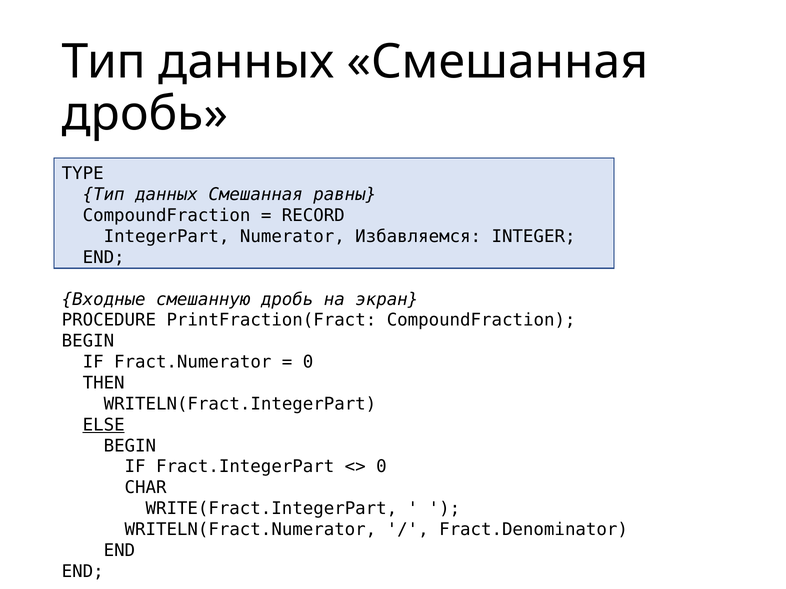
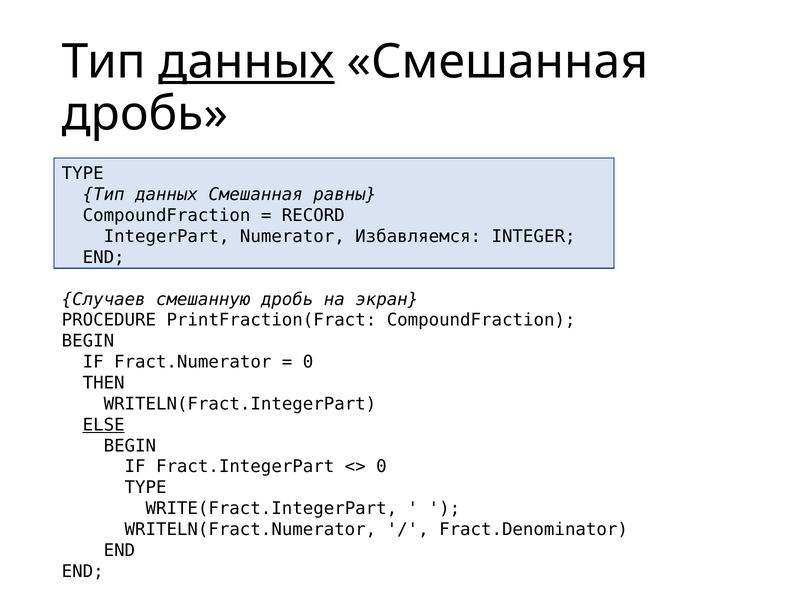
данных underline: none -> present (246, 62)
Входные: Входные -> Случаев (104, 300)
CHAR: CHAR -> TYPE (146, 488)
